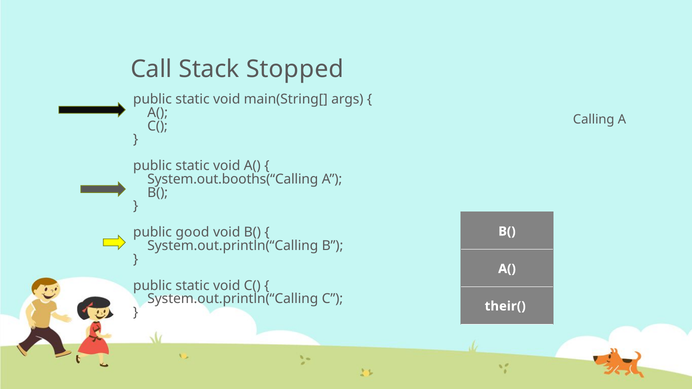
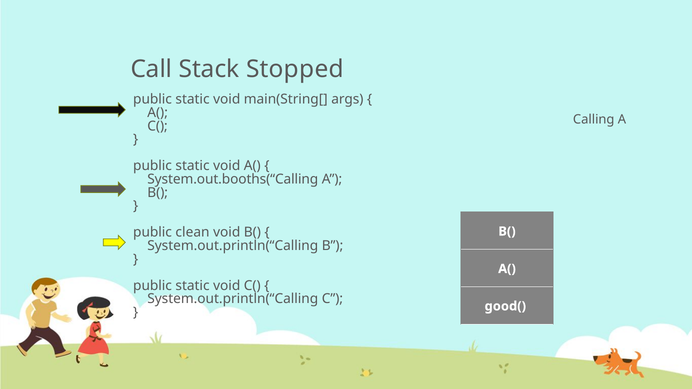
good: good -> clean (193, 233)
their(: their( -> good( (505, 306)
